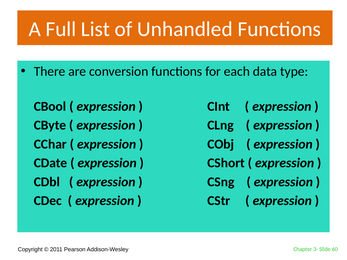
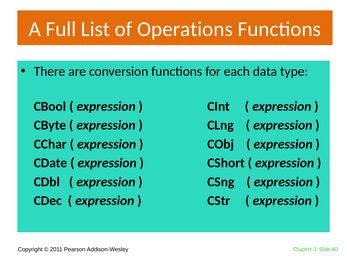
Unhandled: Unhandled -> Operations (185, 29)
